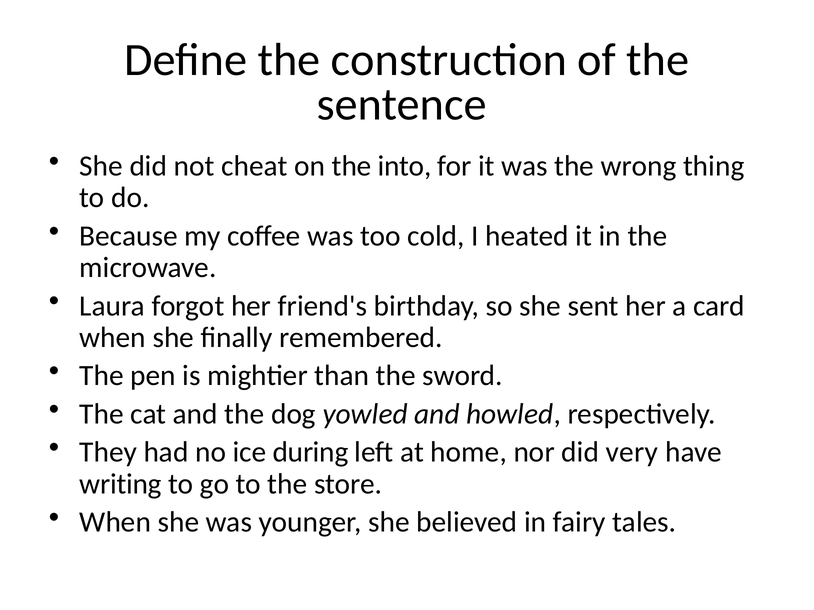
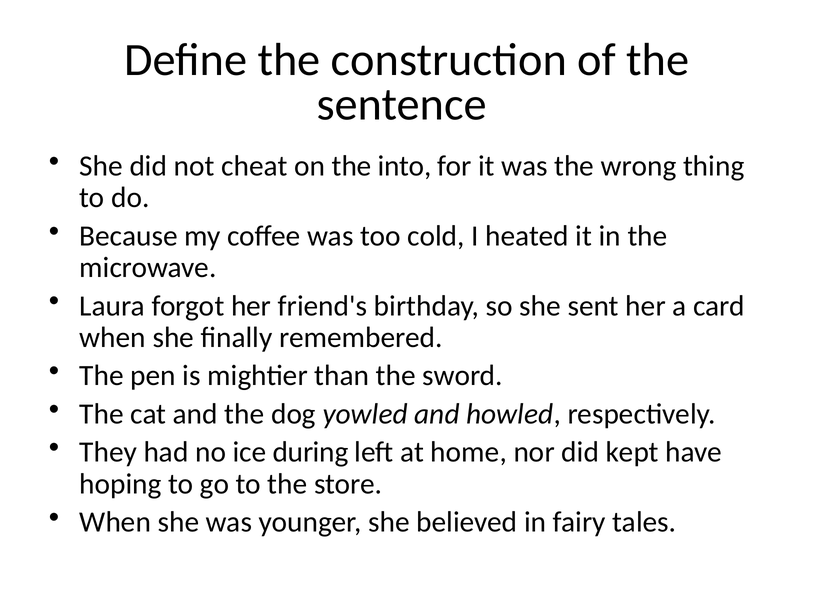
very: very -> kept (632, 453)
writing: writing -> hoping (120, 484)
